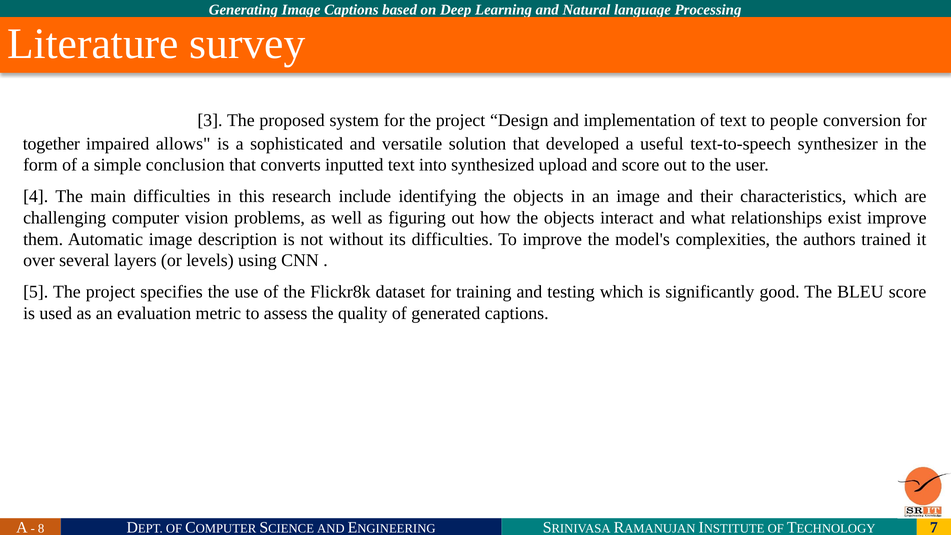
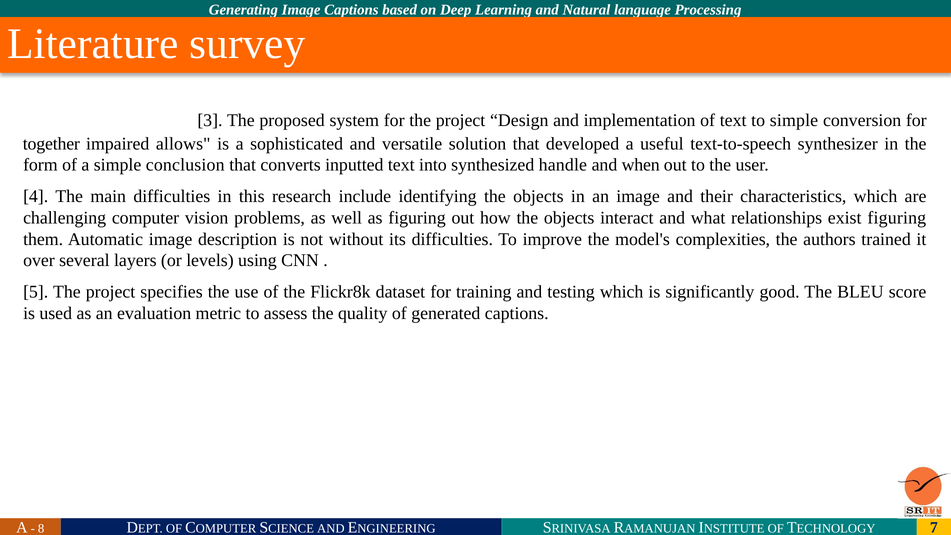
to people: people -> simple (794, 120)
upload: upload -> handle (563, 165)
and score: score -> when (641, 165)
exist improve: improve -> figuring (897, 218)
